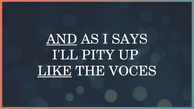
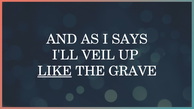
AND underline: present -> none (62, 39)
PITY: PITY -> VEIL (98, 55)
VOCES: VOCES -> GRAVE (133, 71)
